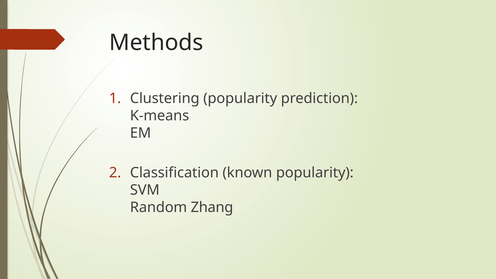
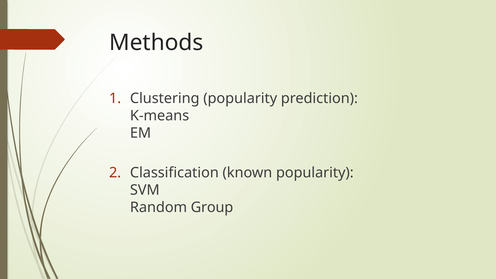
Zhang: Zhang -> Group (212, 207)
